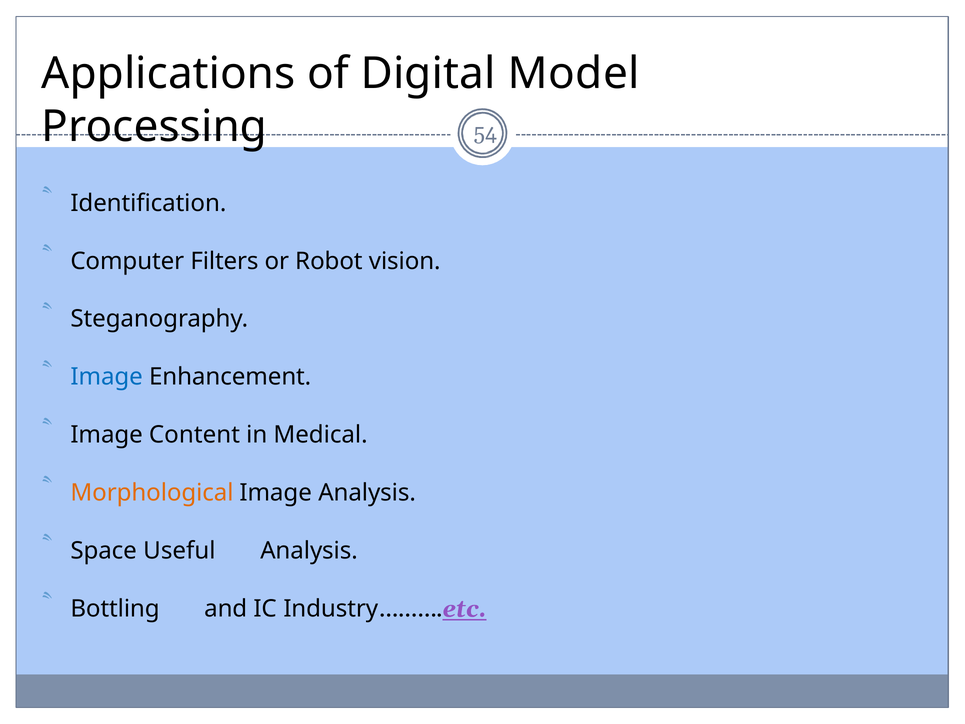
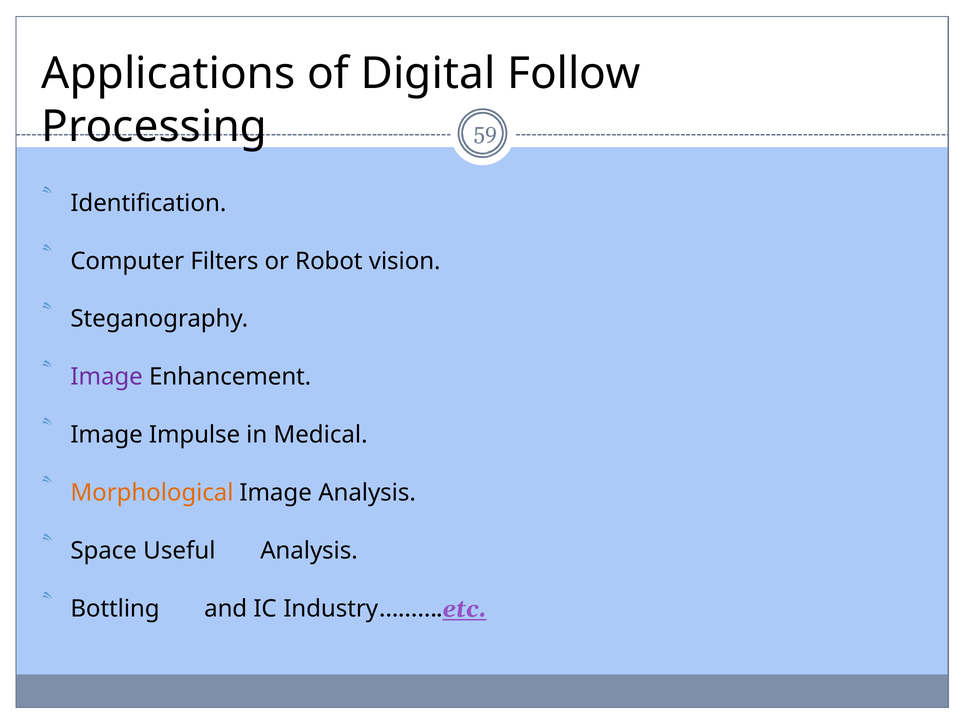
Model: Model -> Follow (574, 74)
54: 54 -> 59 (485, 133)
Image colour: blue -> purple (107, 377)
Content: Content -> Impulse (195, 435)
